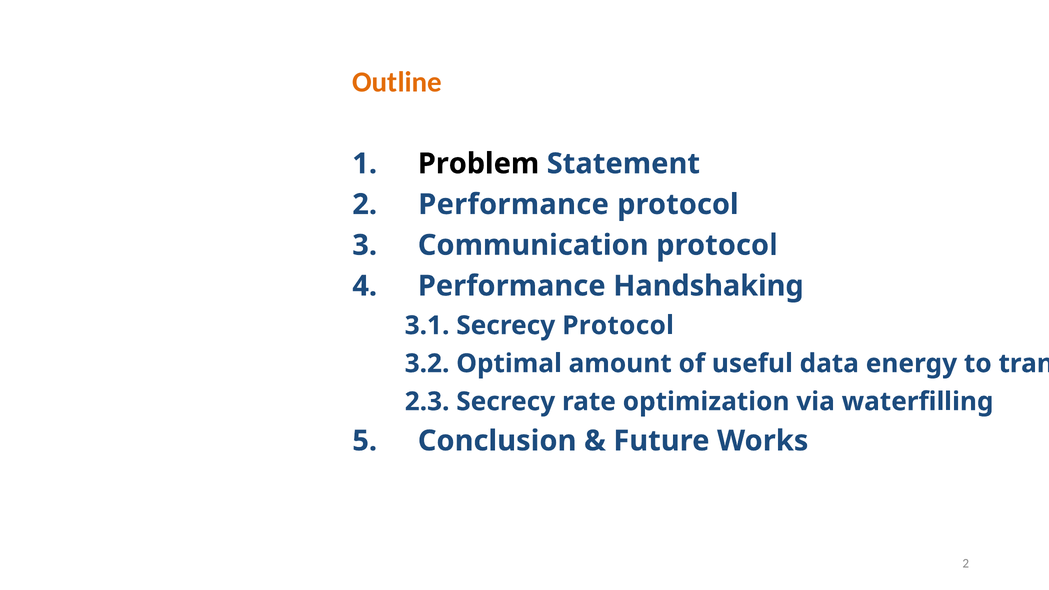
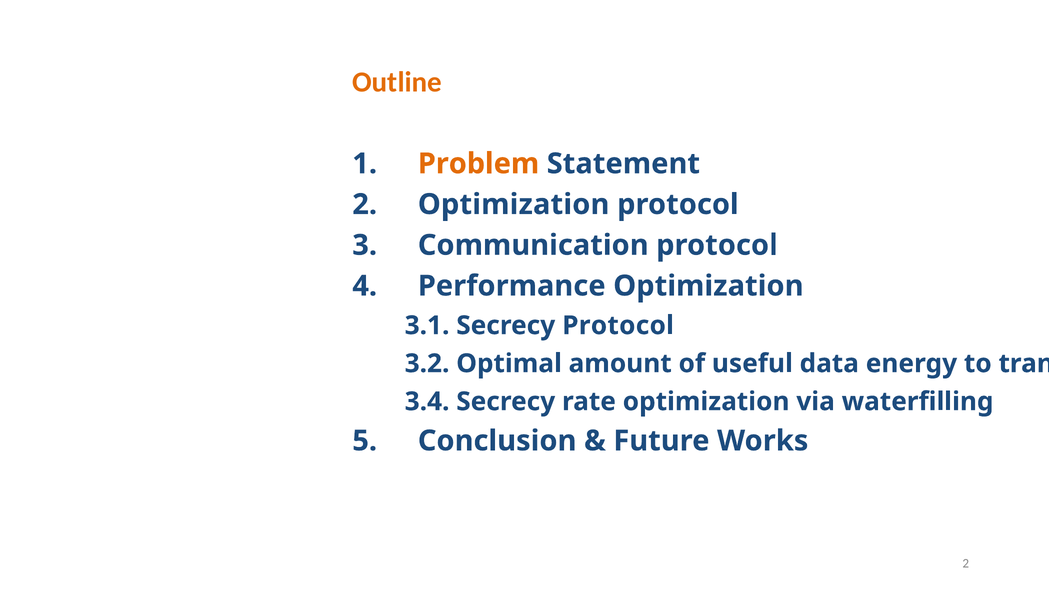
Problem colour: black -> orange (479, 164)
2 Performance: Performance -> Optimization (514, 204)
Performance Handshaking: Handshaking -> Optimization (708, 286)
2.3: 2.3 -> 3.4 (427, 402)
